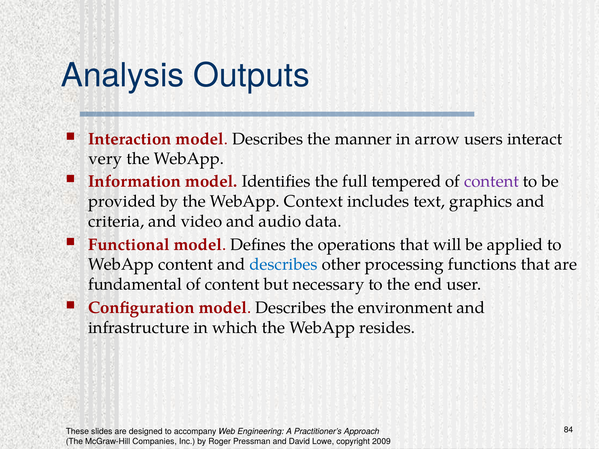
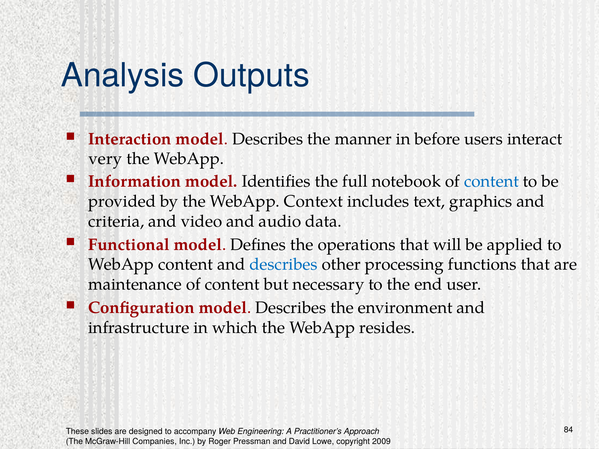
arrow: arrow -> before (437, 139)
tempered: tempered -> notebook (406, 181)
content colour: purple -> blue (491, 181)
fundamental: fundamental -> maintenance (135, 285)
